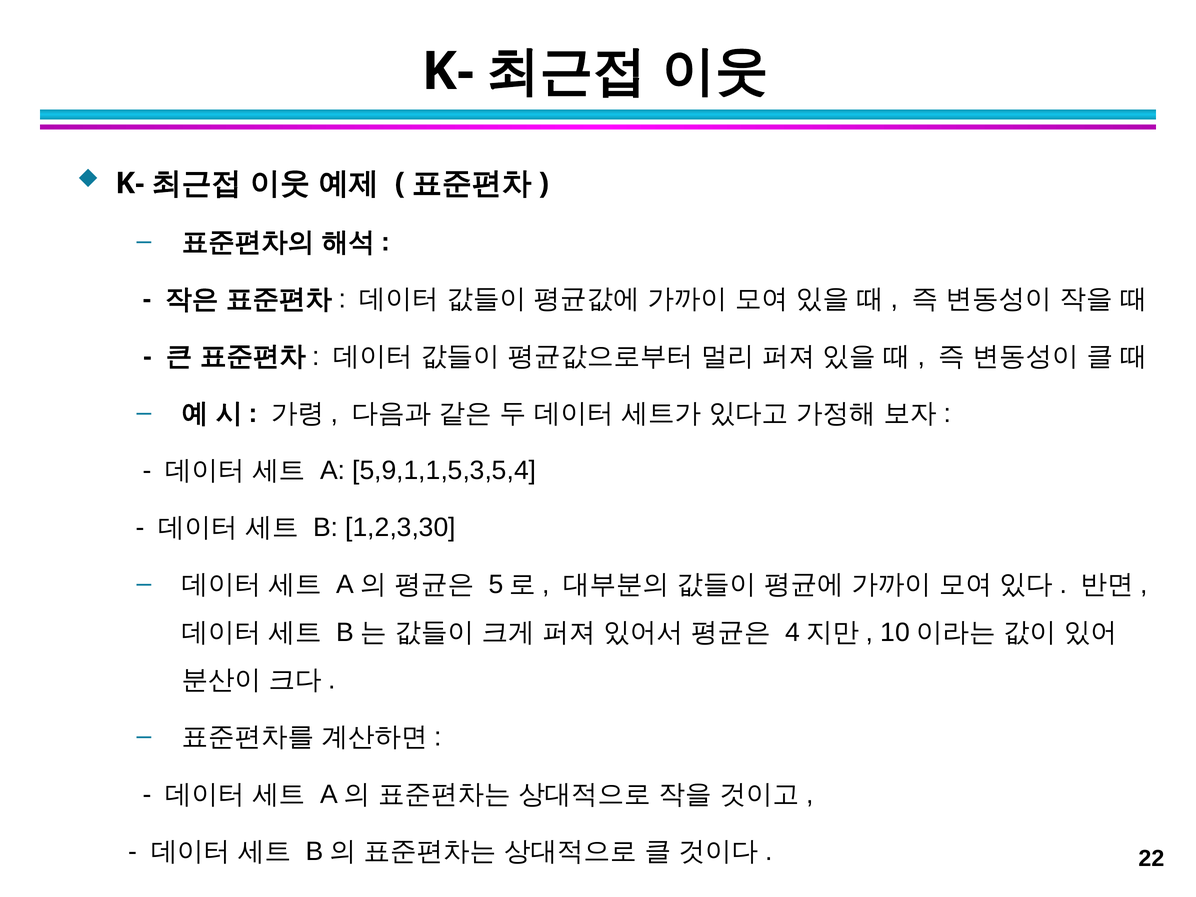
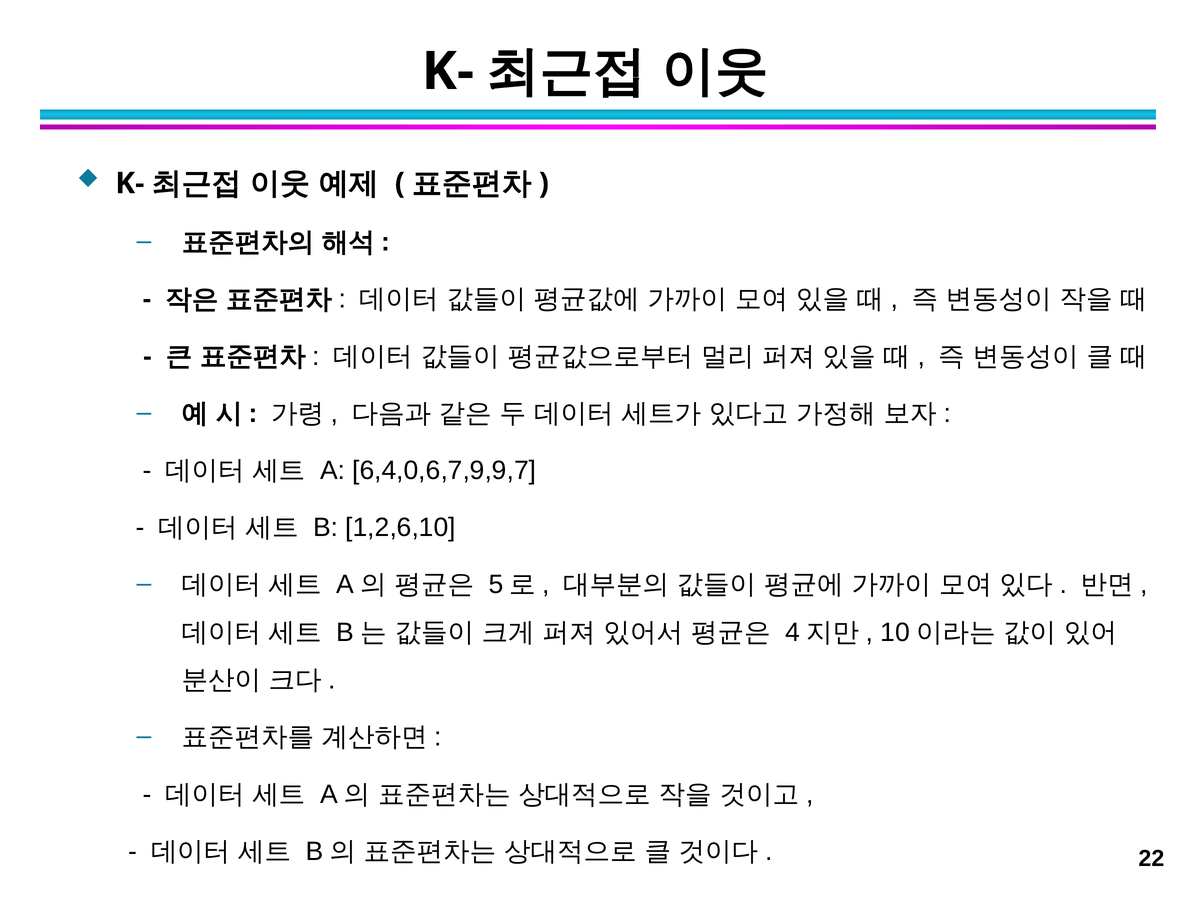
5,9,1,1,5,3,5,4: 5,9,1,1,5,3,5,4 -> 6,4,0,6,7,9,9,7 (444, 470)
1,2,3,30: 1,2,3,30 -> 1,2,6,10 (401, 527)
